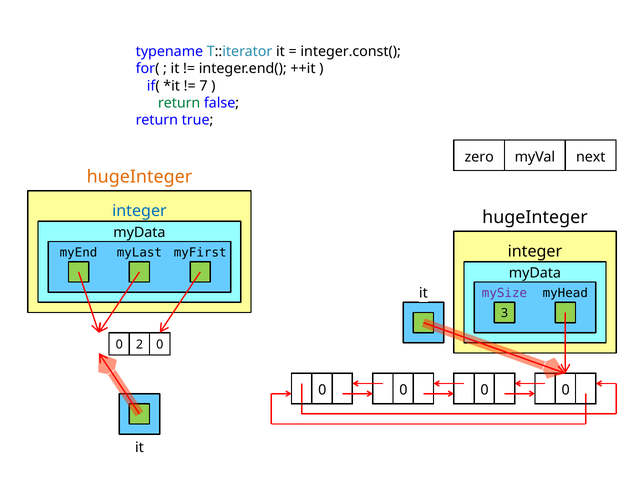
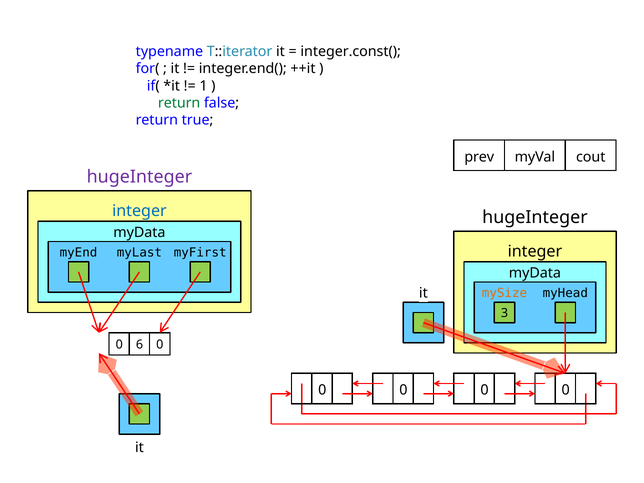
7: 7 -> 1 (203, 86)
zero: zero -> prev (479, 157)
next: next -> cout (591, 157)
hugeInteger colour: orange -> purple (139, 177)
mySize colour: purple -> orange (504, 293)
2: 2 -> 6 (140, 345)
